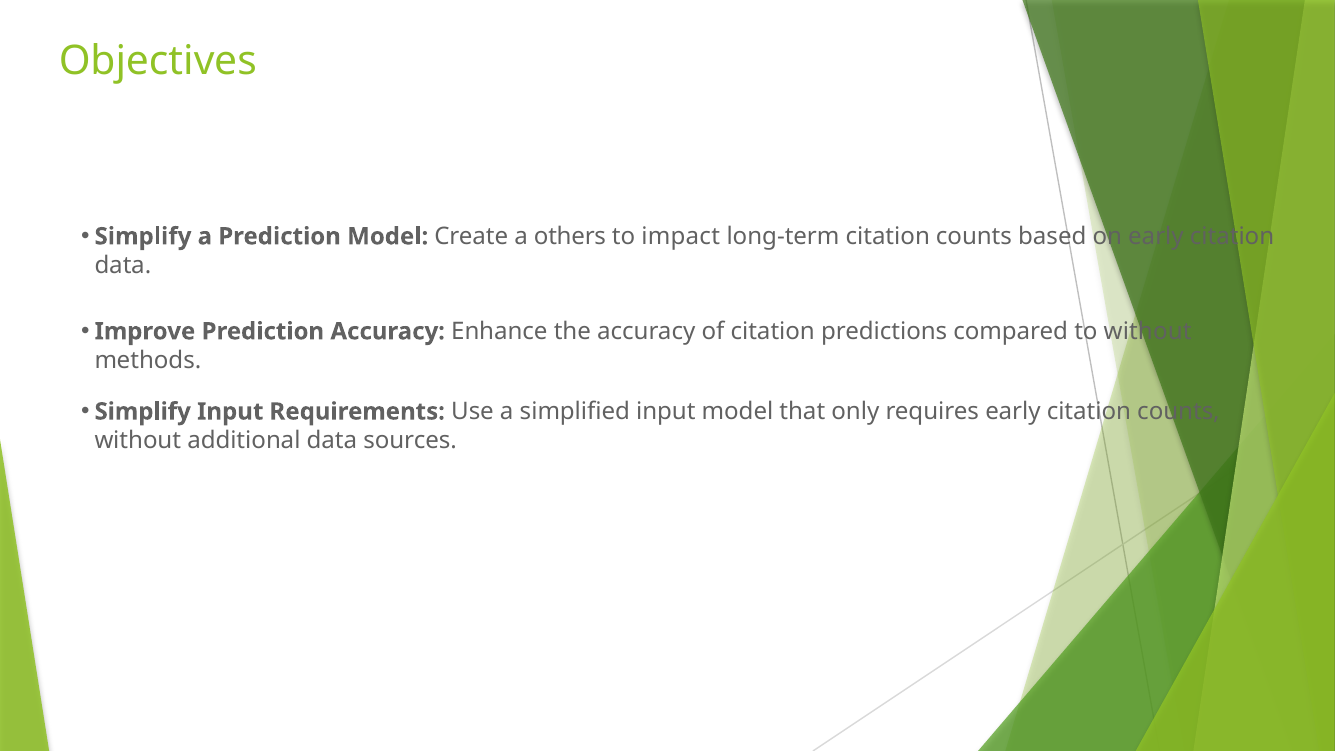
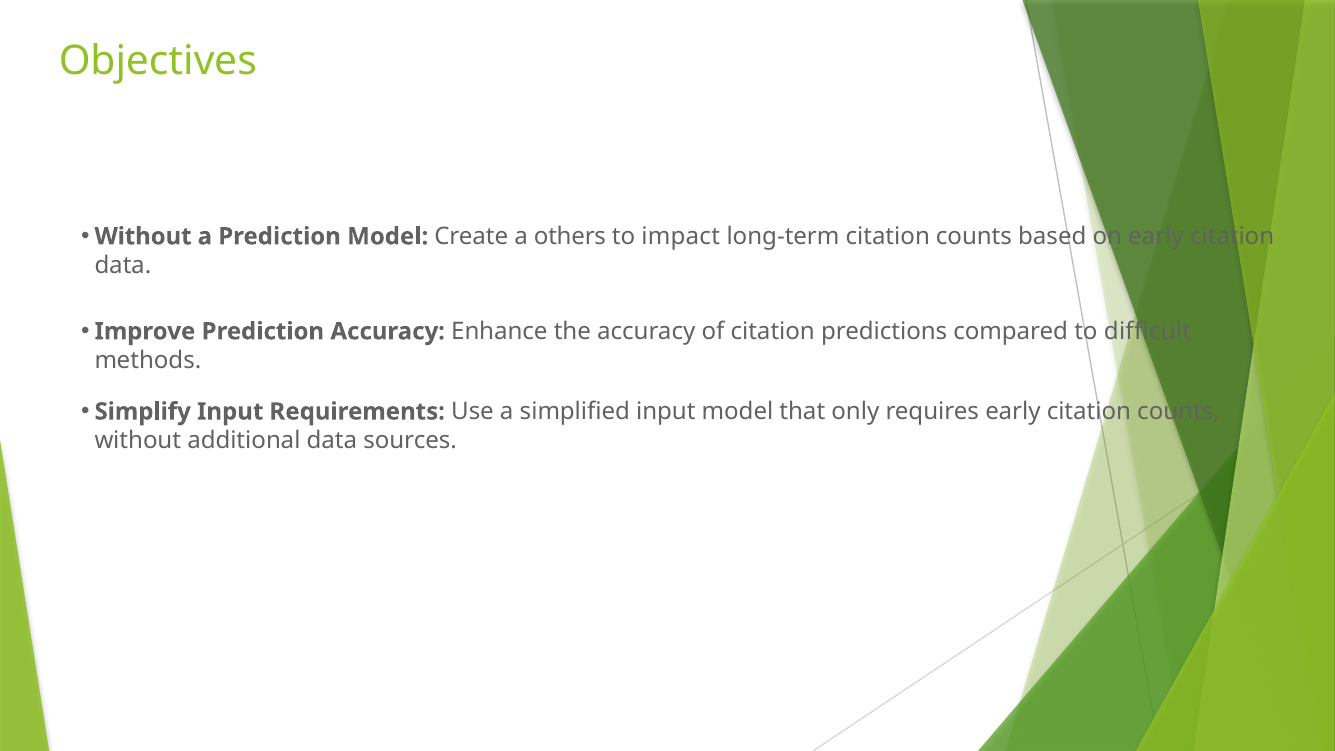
Simplify: Simplify -> Without (143, 236)
to without: without -> difficult (1148, 331)
